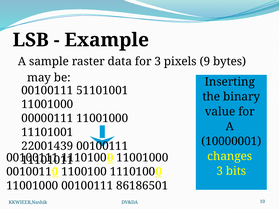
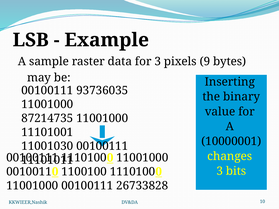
51101001: 51101001 -> 93736035 (102, 91)
00000111: 00000111 -> 87214735 (47, 118)
22001439: 22001439 -> 11001030 (47, 146)
86186501: 86186501 -> 26733828 (142, 186)
